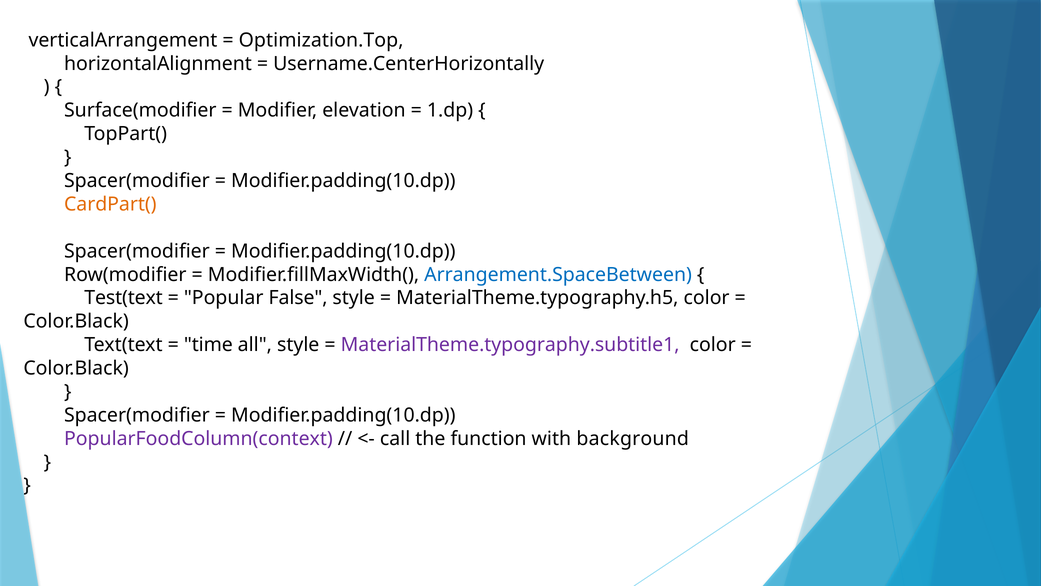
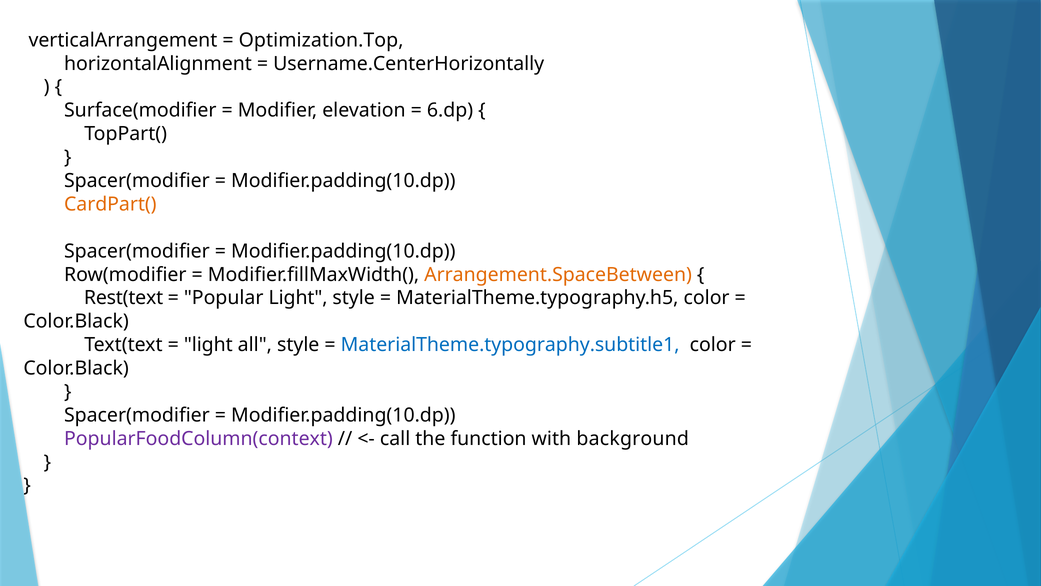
1.dp: 1.dp -> 6.dp (450, 110)
Arrangement.SpaceBetween colour: blue -> orange (558, 274)
Test(text: Test(text -> Rest(text (124, 298)
Popular False: False -> Light (298, 298)
time: time -> light (208, 345)
MaterialTheme.typography.subtitle1 colour: purple -> blue (510, 345)
